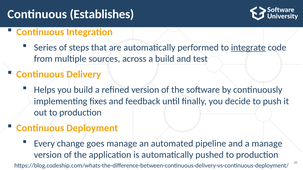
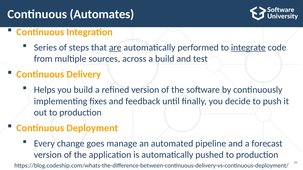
Establishes: Establishes -> Automates (102, 14)
are underline: none -> present (115, 48)
a manage: manage -> forecast (267, 144)
